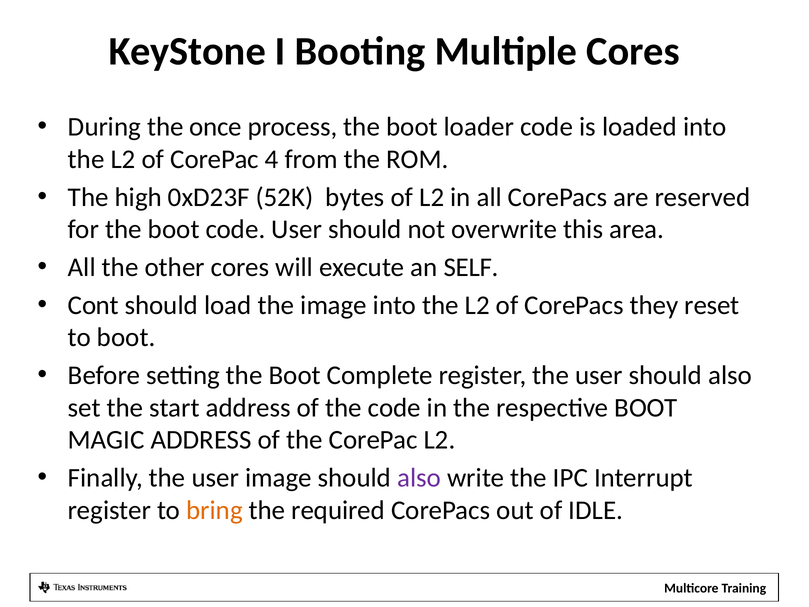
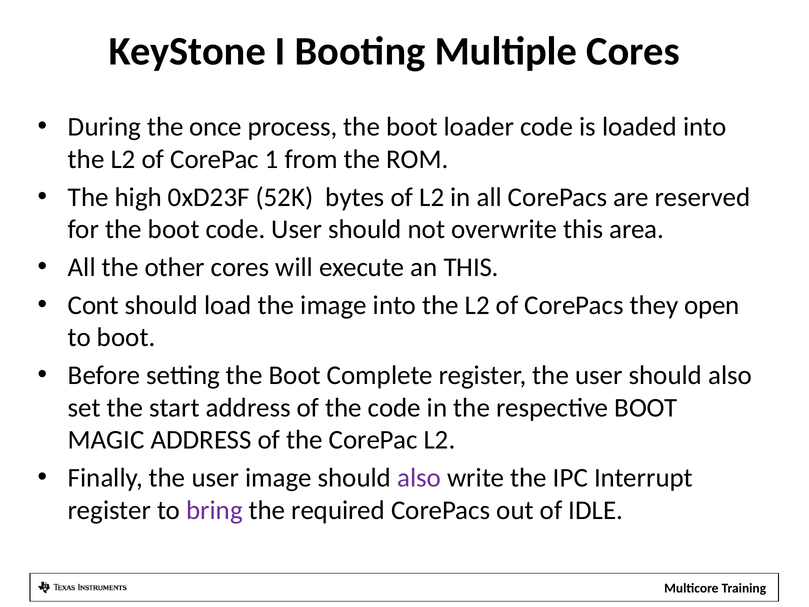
4: 4 -> 1 (272, 159)
an SELF: SELF -> THIS (471, 267)
reset: reset -> open (712, 305)
bring colour: orange -> purple (214, 510)
